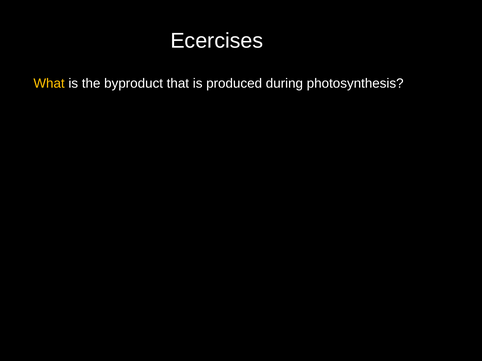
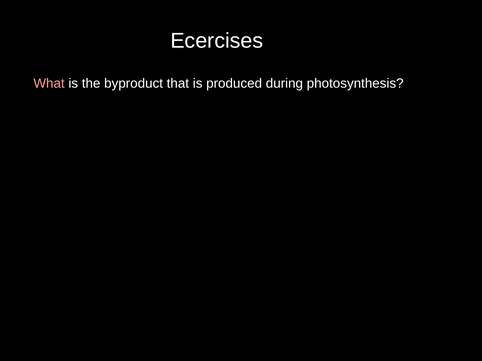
What colour: yellow -> pink (49, 84)
